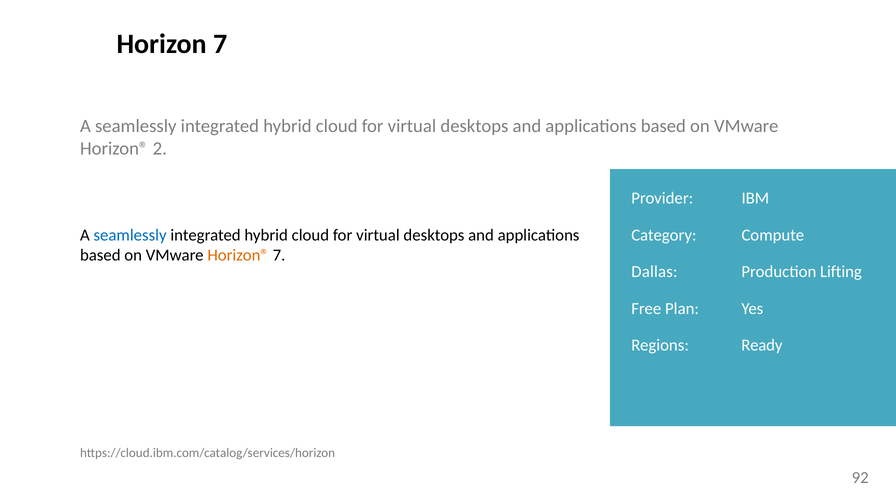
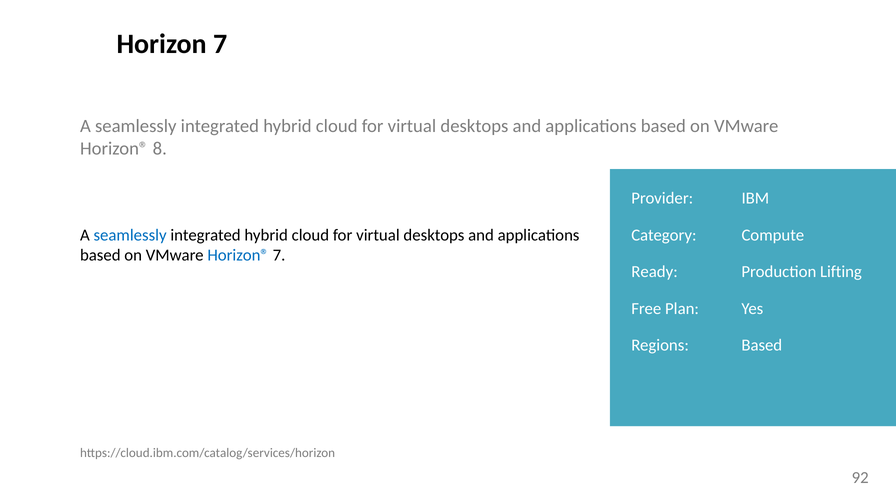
2: 2 -> 8 (160, 148)
Horizon® colour: orange -> blue (238, 255)
Dallas: Dallas -> Ready (655, 272)
Regions Ready: Ready -> Based (762, 345)
